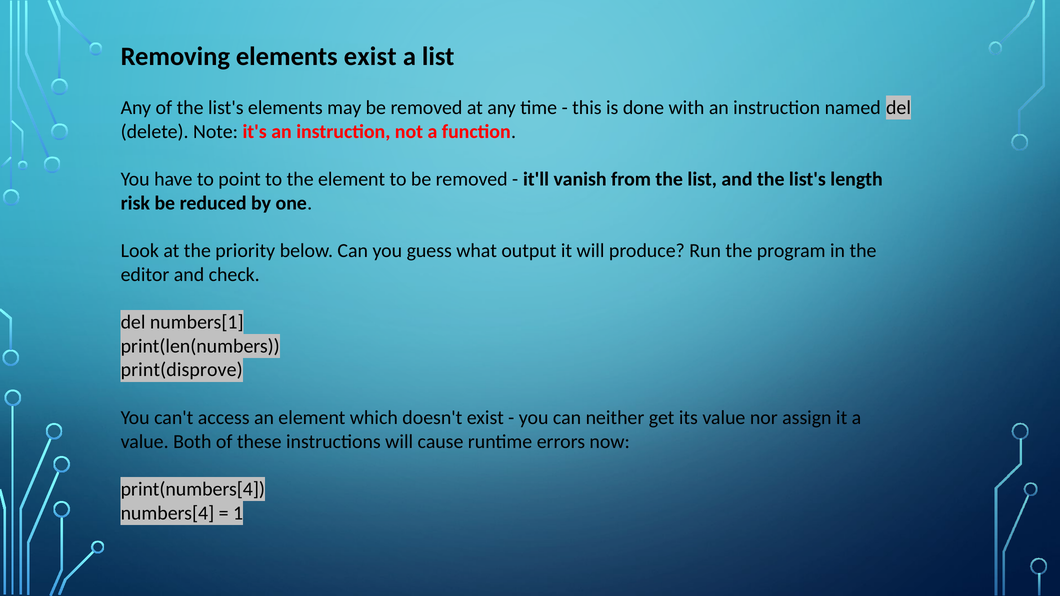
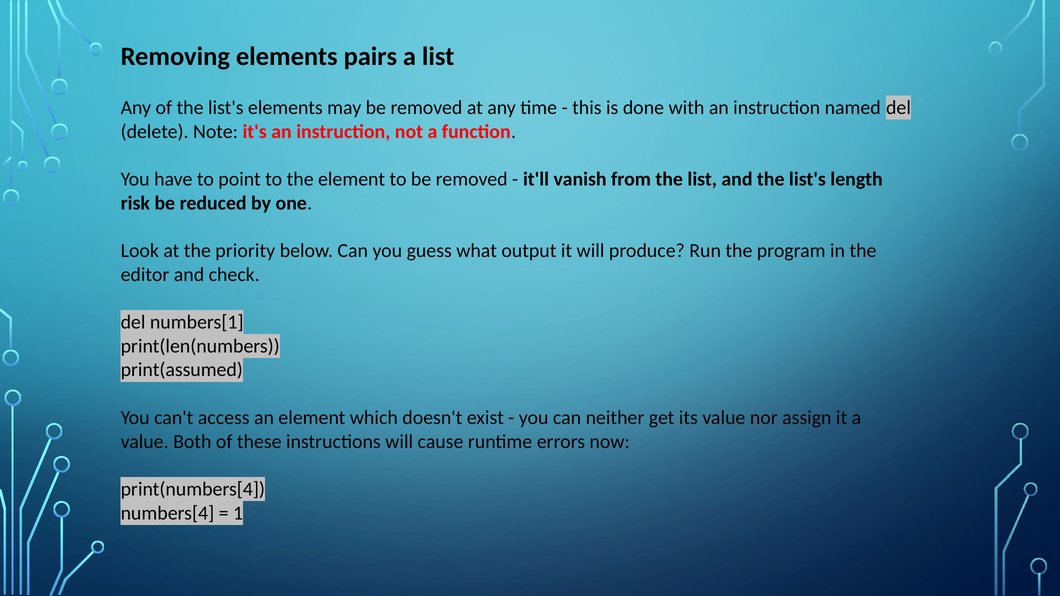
elements exist: exist -> pairs (370, 57)
print(disprove: print(disprove -> print(assumed (182, 370)
